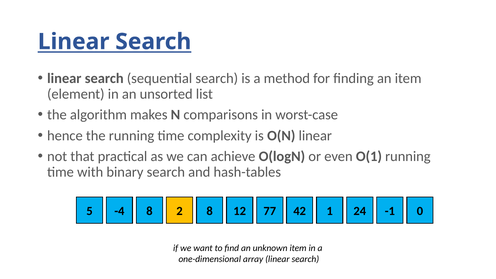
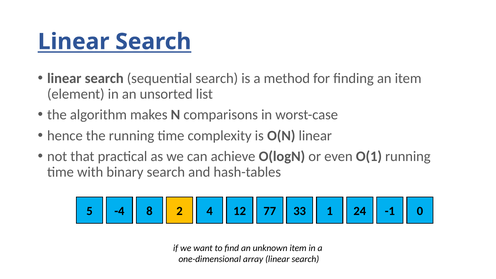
2 8: 8 -> 4 (210, 211)
42: 42 -> 33 (300, 211)
